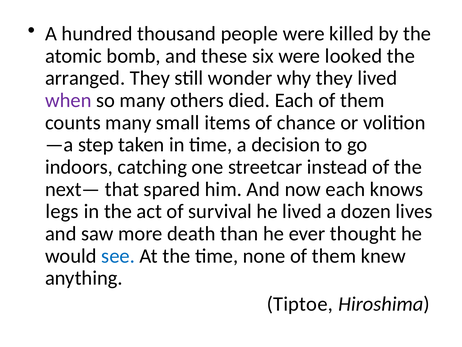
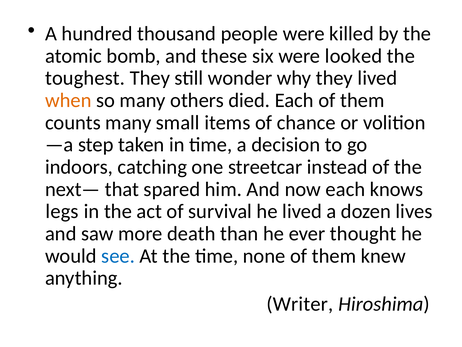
arranged: arranged -> toughest (85, 78)
when colour: purple -> orange (68, 100)
Tiptoe: Tiptoe -> Writer (300, 304)
